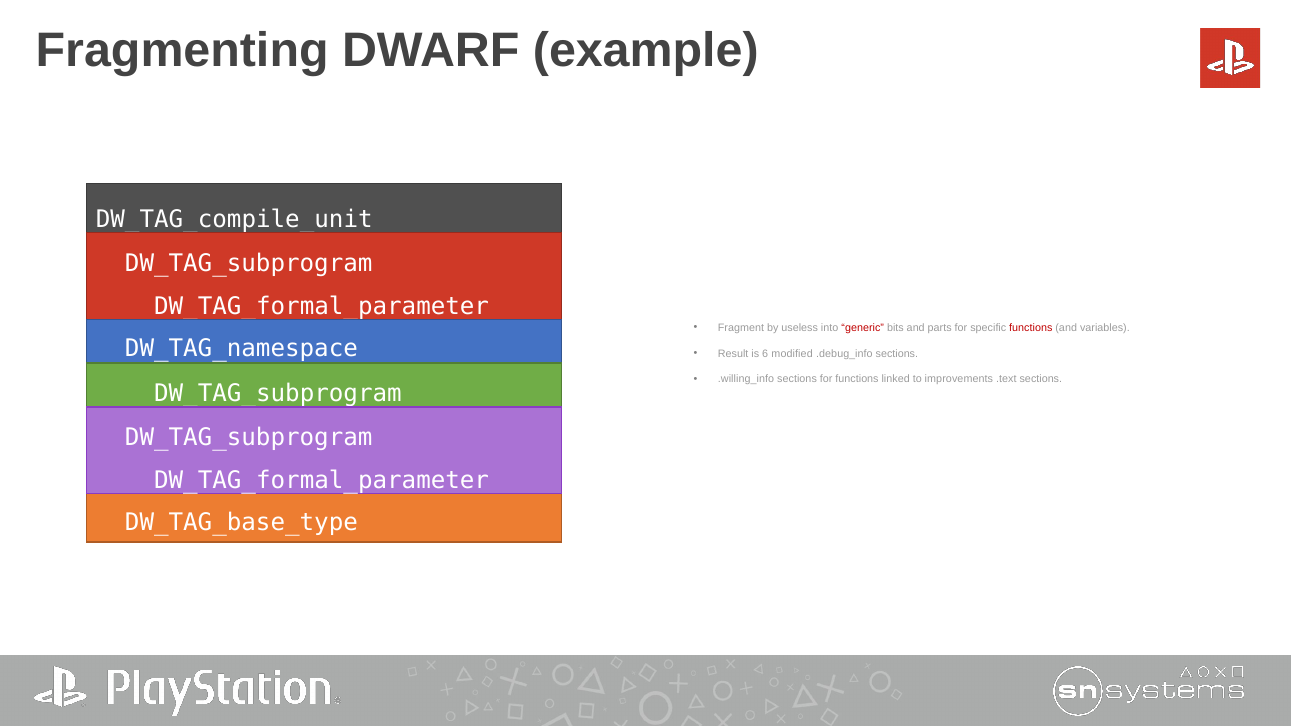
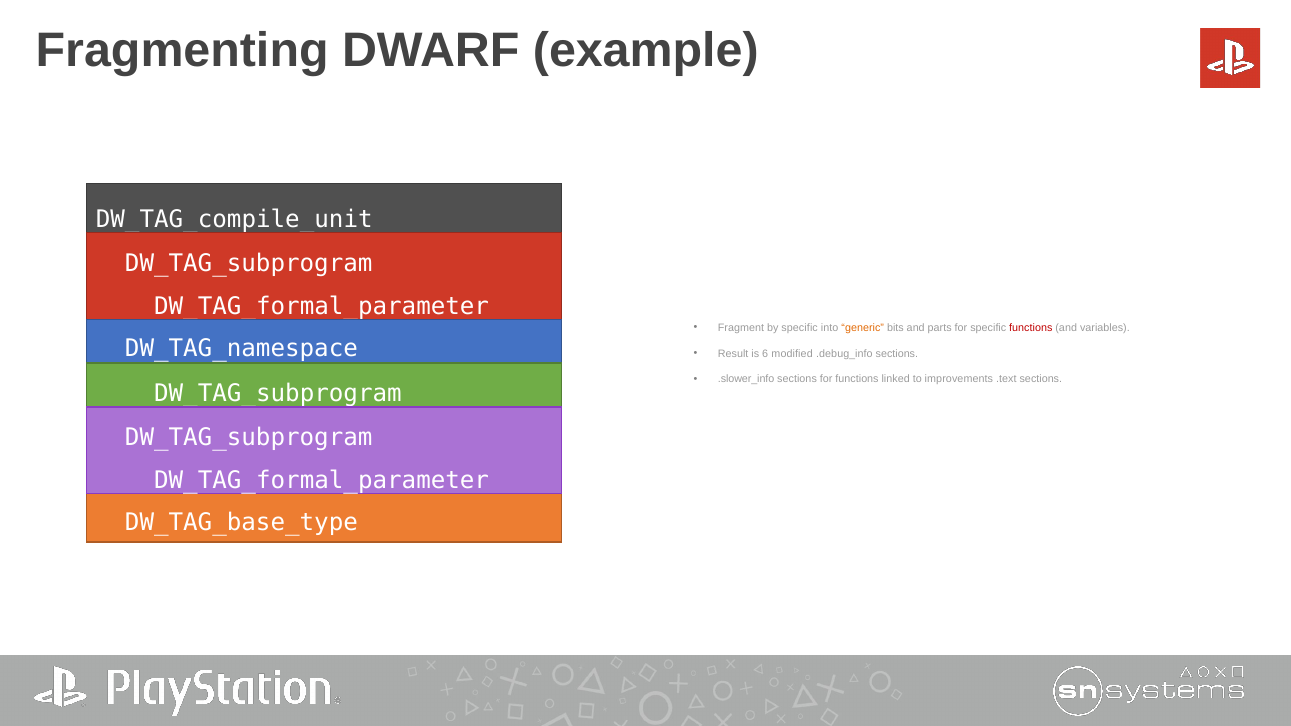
by useless: useless -> specific (800, 328)
generic colour: red -> orange (863, 328)
.willing_info: .willing_info -> .slower_info (746, 380)
